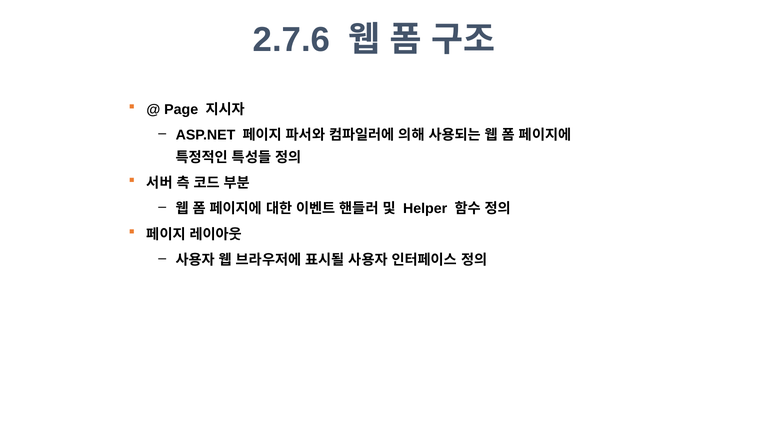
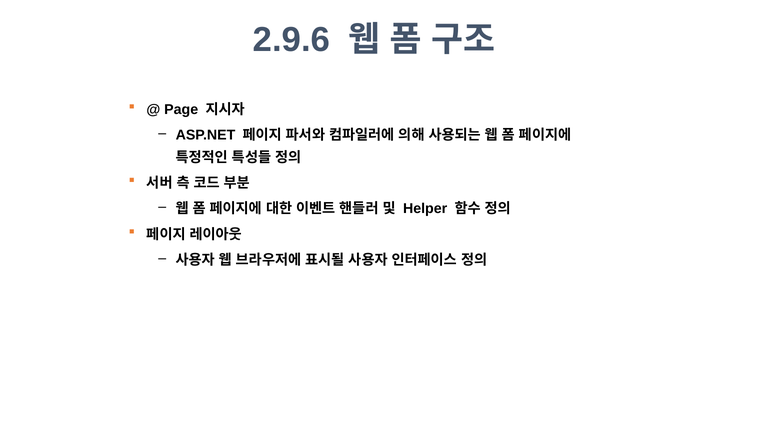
2.7.6: 2.7.6 -> 2.9.6 (291, 40)
